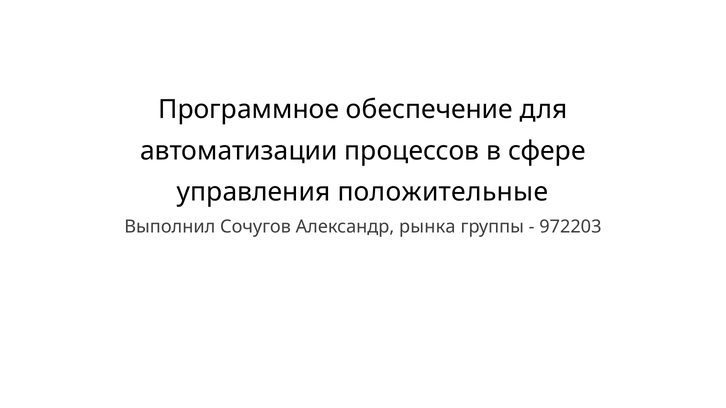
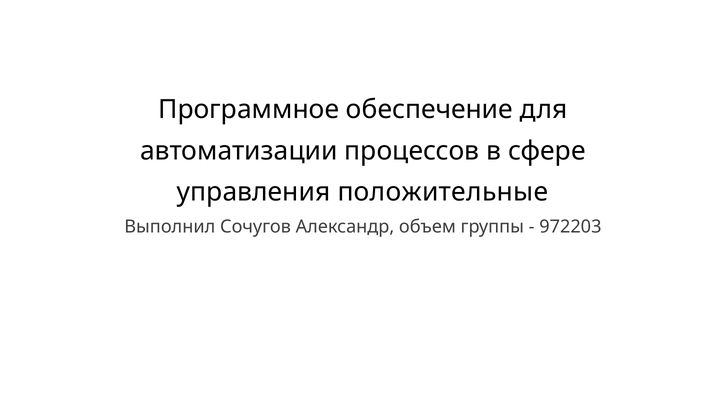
рынка: рынка -> объем (427, 227)
